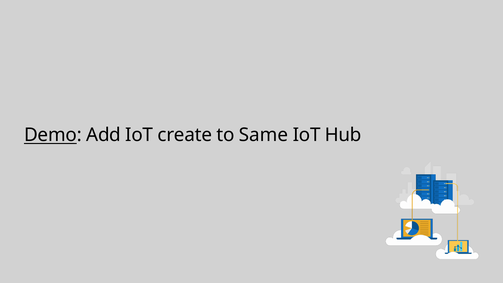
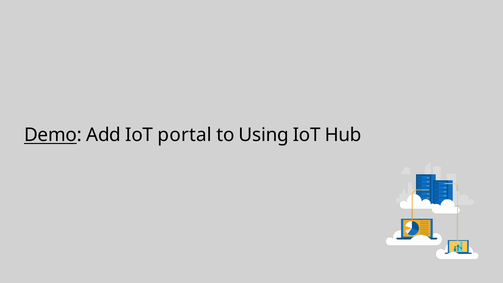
create: create -> portal (185, 135)
Same: Same -> Using (264, 135)
